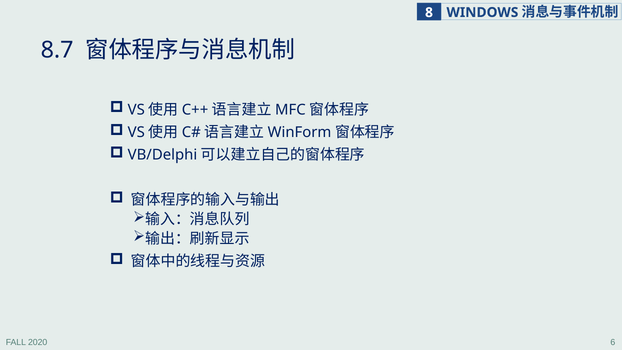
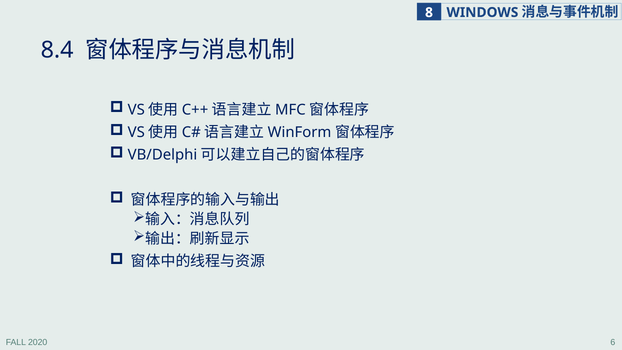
8.7: 8.7 -> 8.4 (57, 50)
